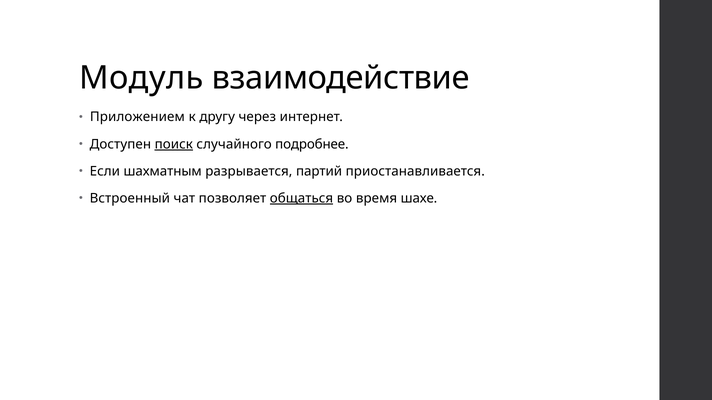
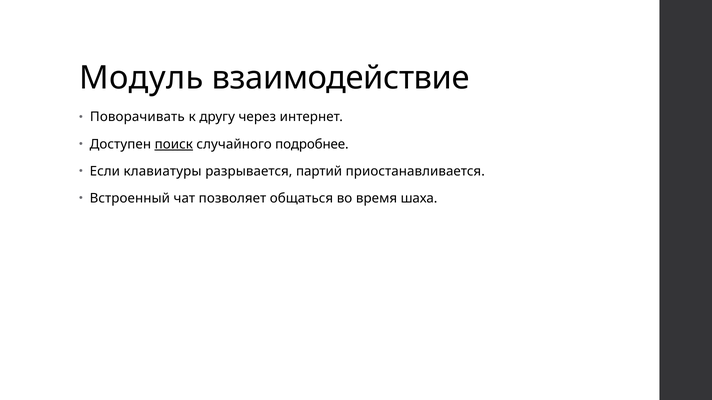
Приложением: Приложением -> Поворачивать (137, 117)
шахматным: шахматным -> клавиатуры (163, 171)
общаться underline: present -> none (301, 199)
шахе: шахе -> шаха (419, 199)
